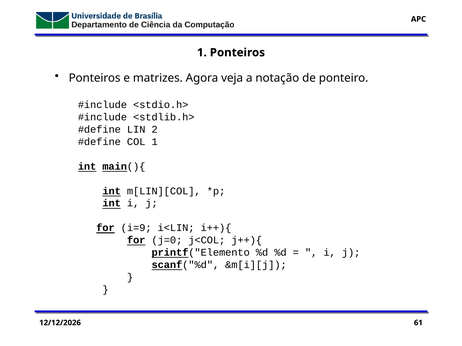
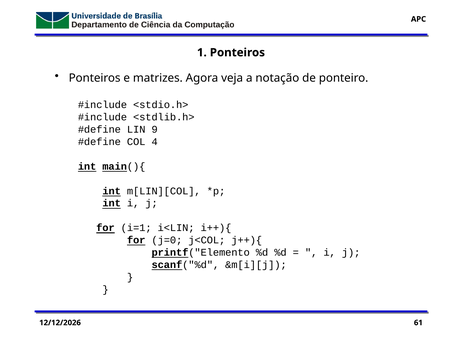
2: 2 -> 9 (155, 130)
COL 1: 1 -> 4 (155, 142)
i=9: i=9 -> i=1 (136, 228)
